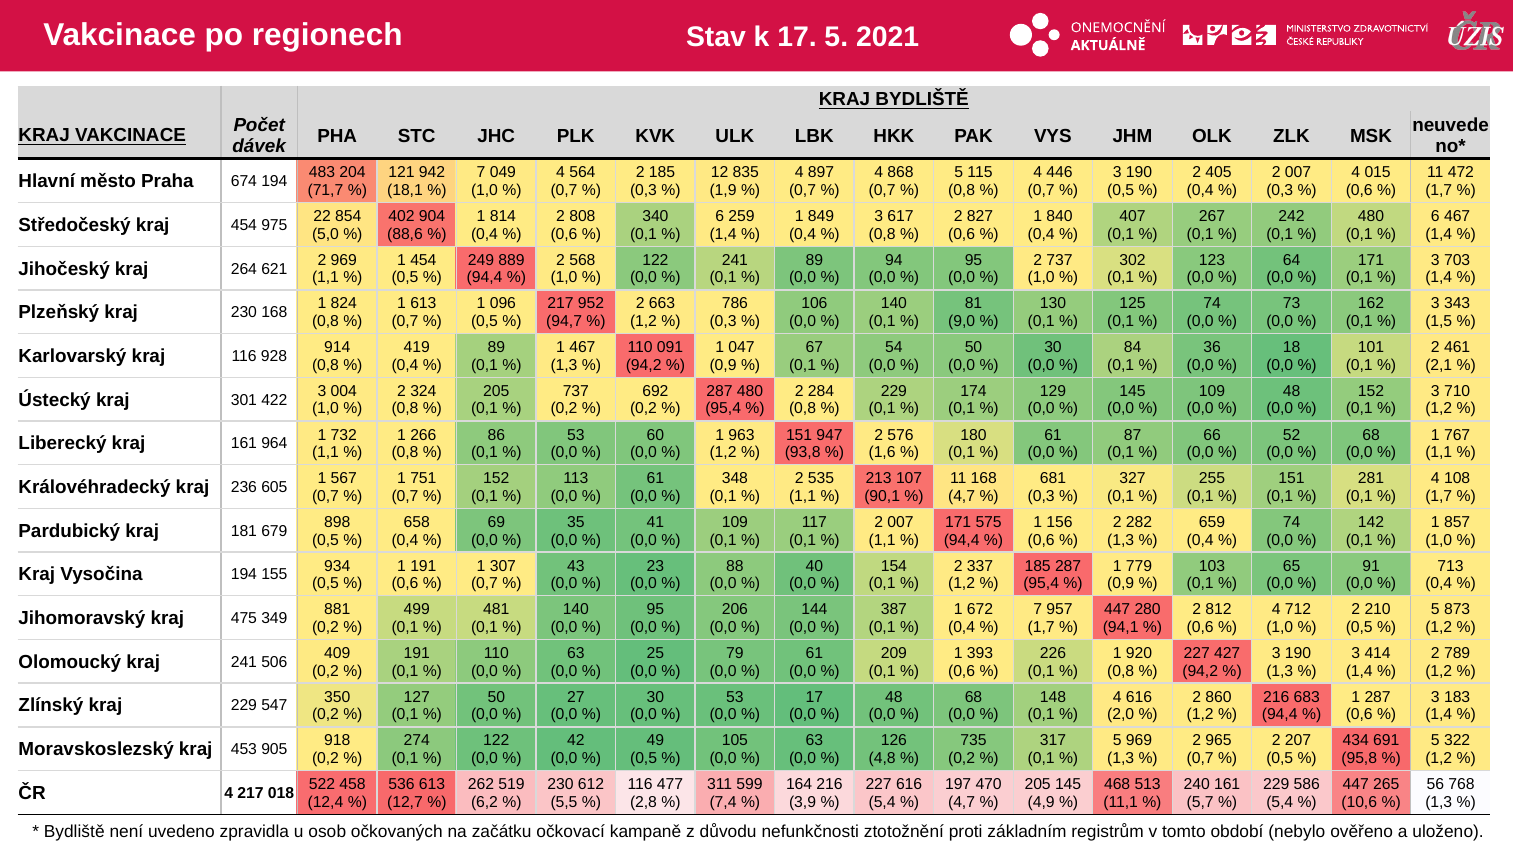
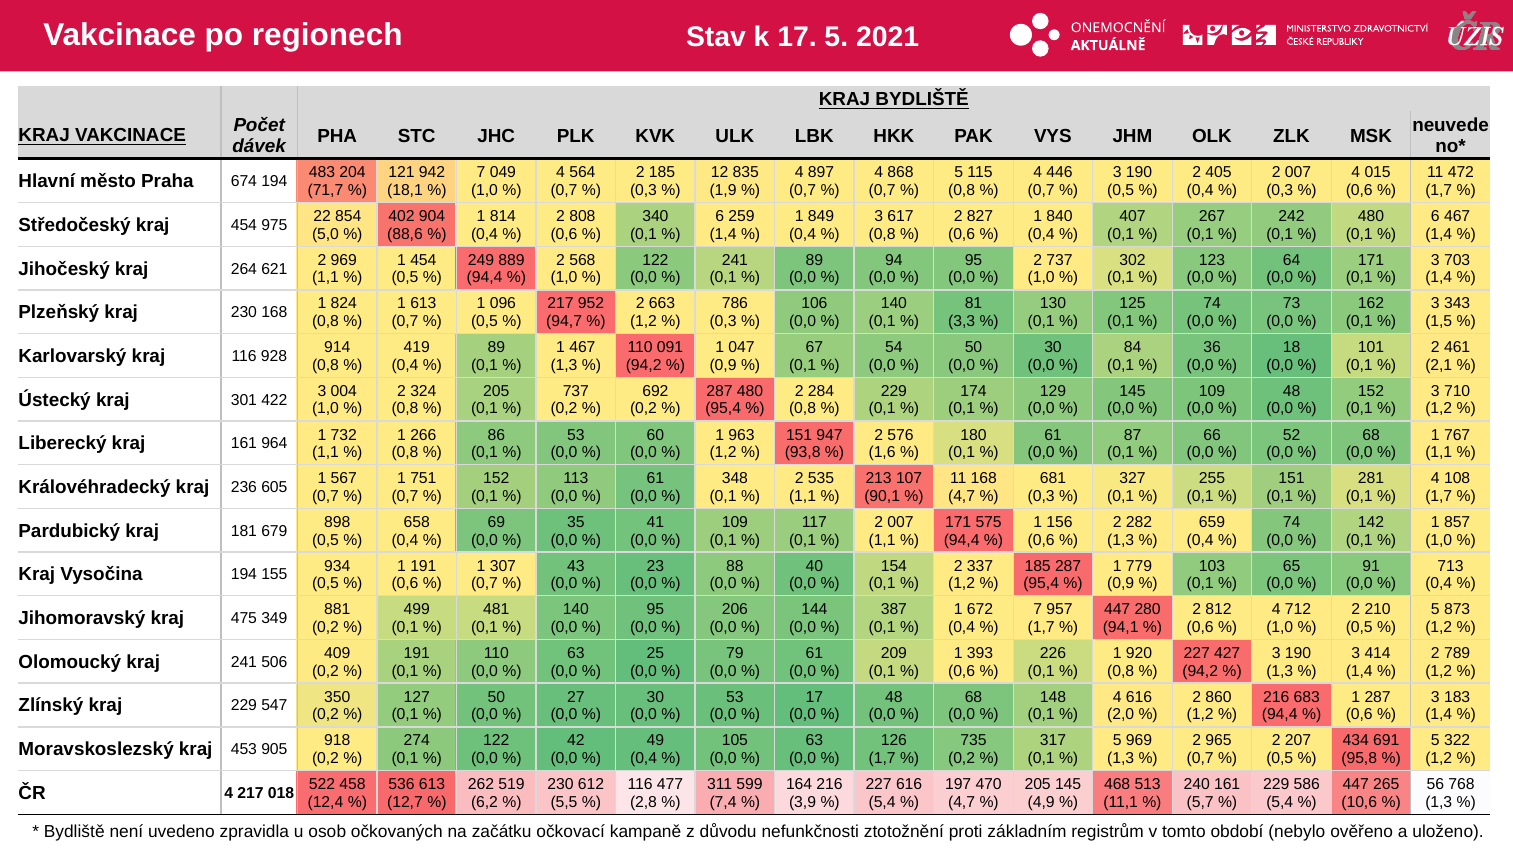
9,0: 9,0 -> 3,3 (962, 321)
0,5: 0,5 -> 0,4 (644, 758)
4,8: 4,8 -> 1,7 (882, 758)
